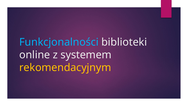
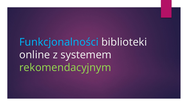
rekomendacyjnym colour: yellow -> light green (65, 67)
